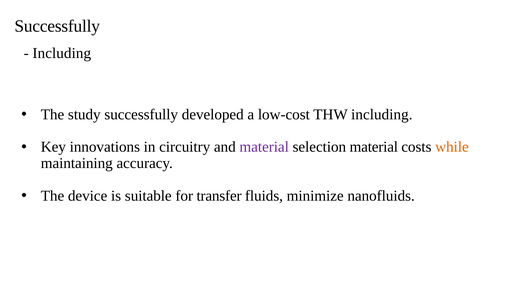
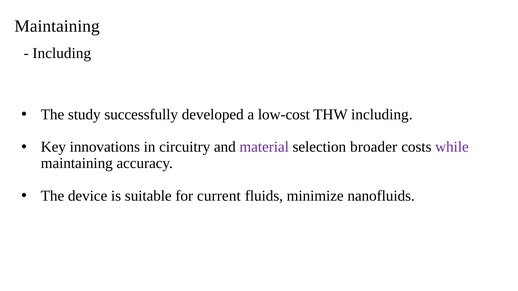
Successfully: Successfully -> Maintaining (57, 26)
selection material: material -> broader (374, 147)
while colour: orange -> purple (452, 147)
transfer: transfer -> current (219, 196)
